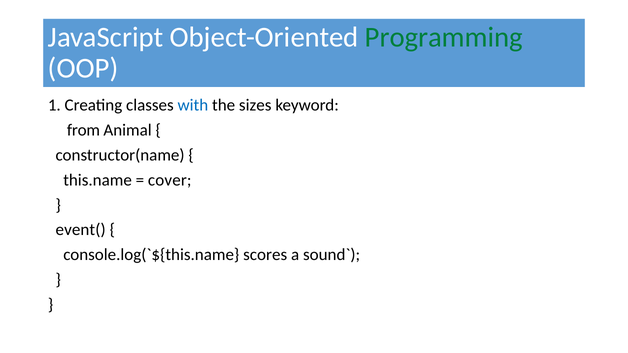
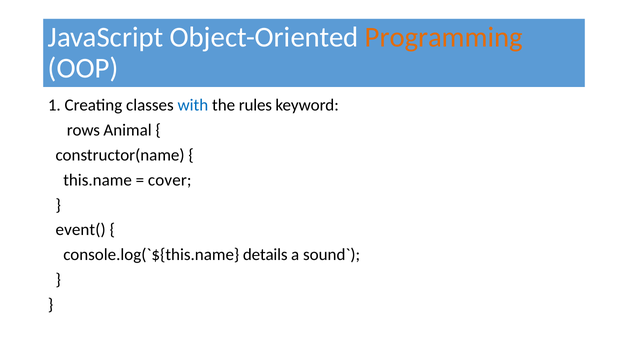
Programming colour: green -> orange (444, 37)
sizes: sizes -> rules (255, 105)
from: from -> rows (83, 130)
scores: scores -> details (265, 255)
